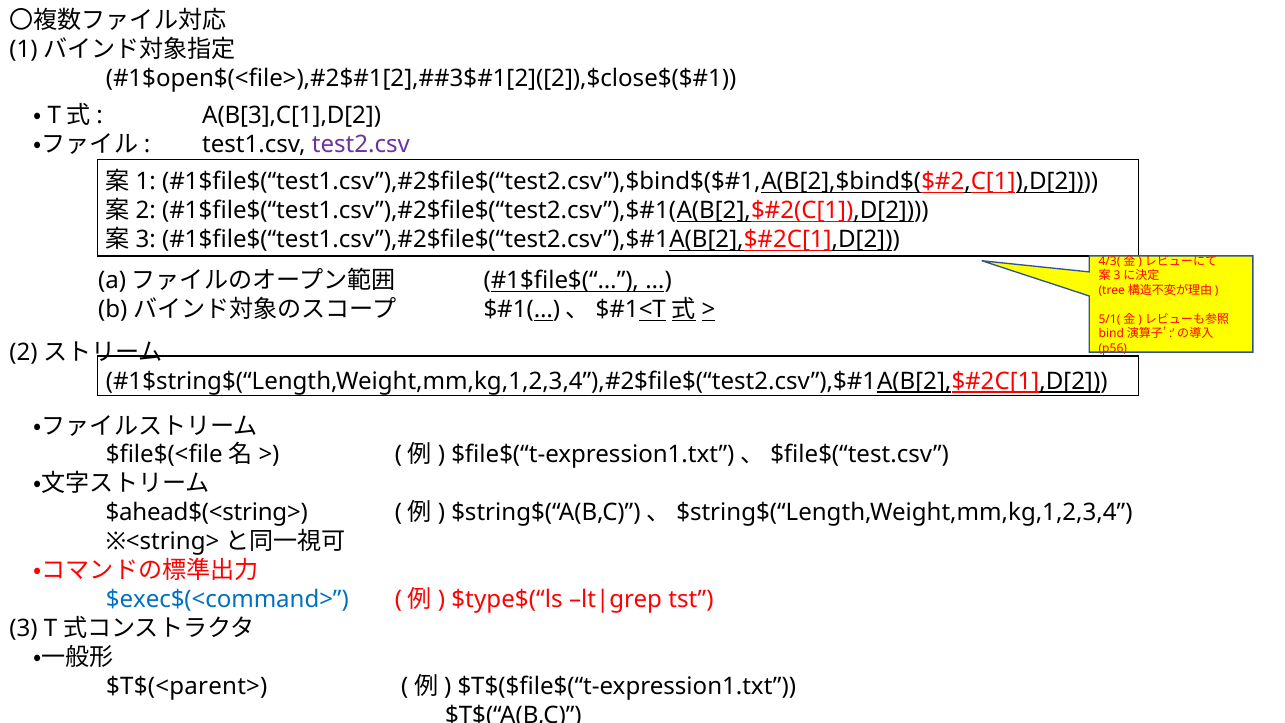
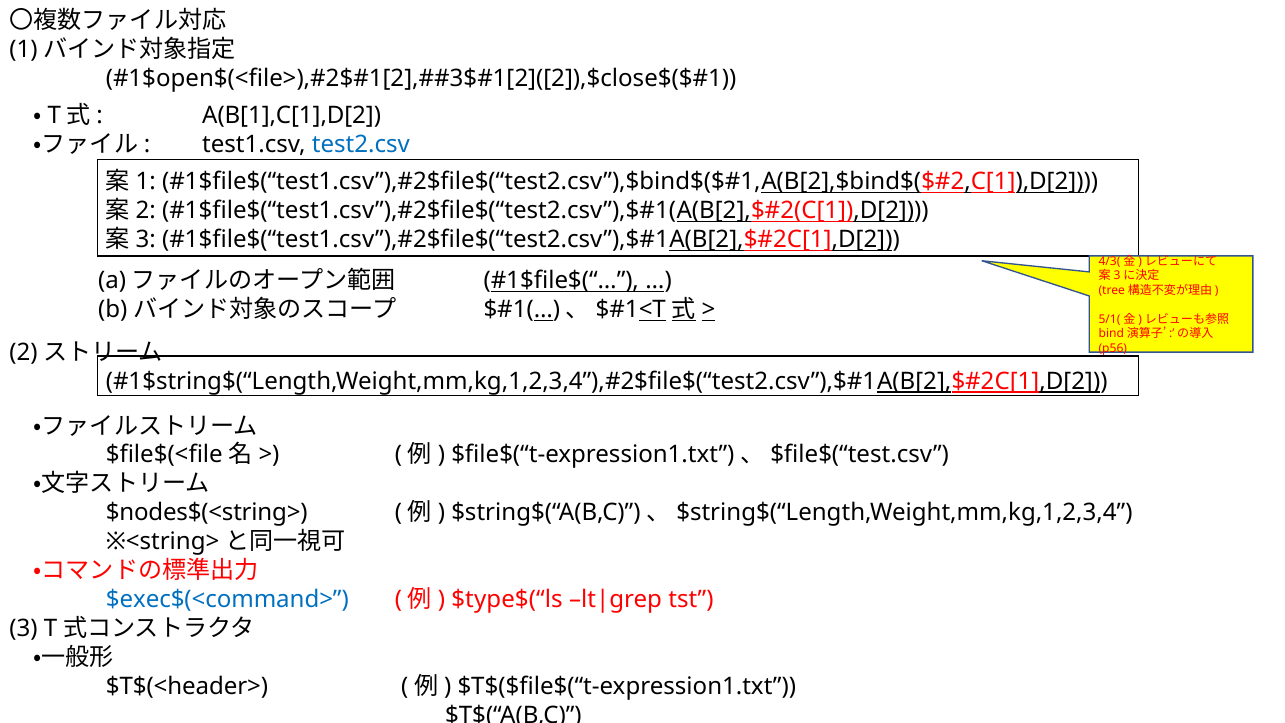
A(B[3],C[1],D[2: A(B[3],C[1],D[2 -> A(B[1],C[1],D[2 (292, 116)
test2.csv colour: purple -> blue (361, 145)
$ahead$(<string>: $ahead$(<string> -> $nodes$(<string> (207, 513)
$T$(<parent>: $T$(<parent> -> $T$(<header> (187, 686)
